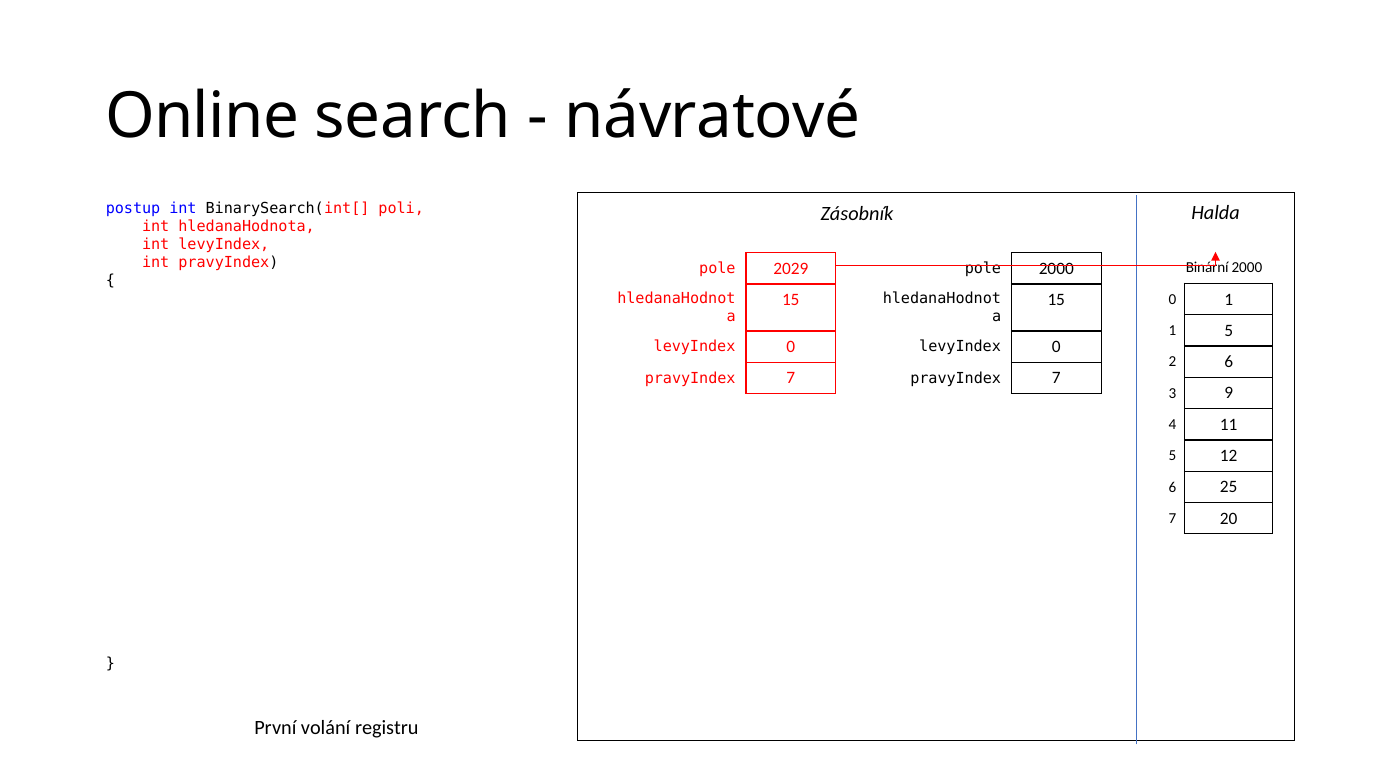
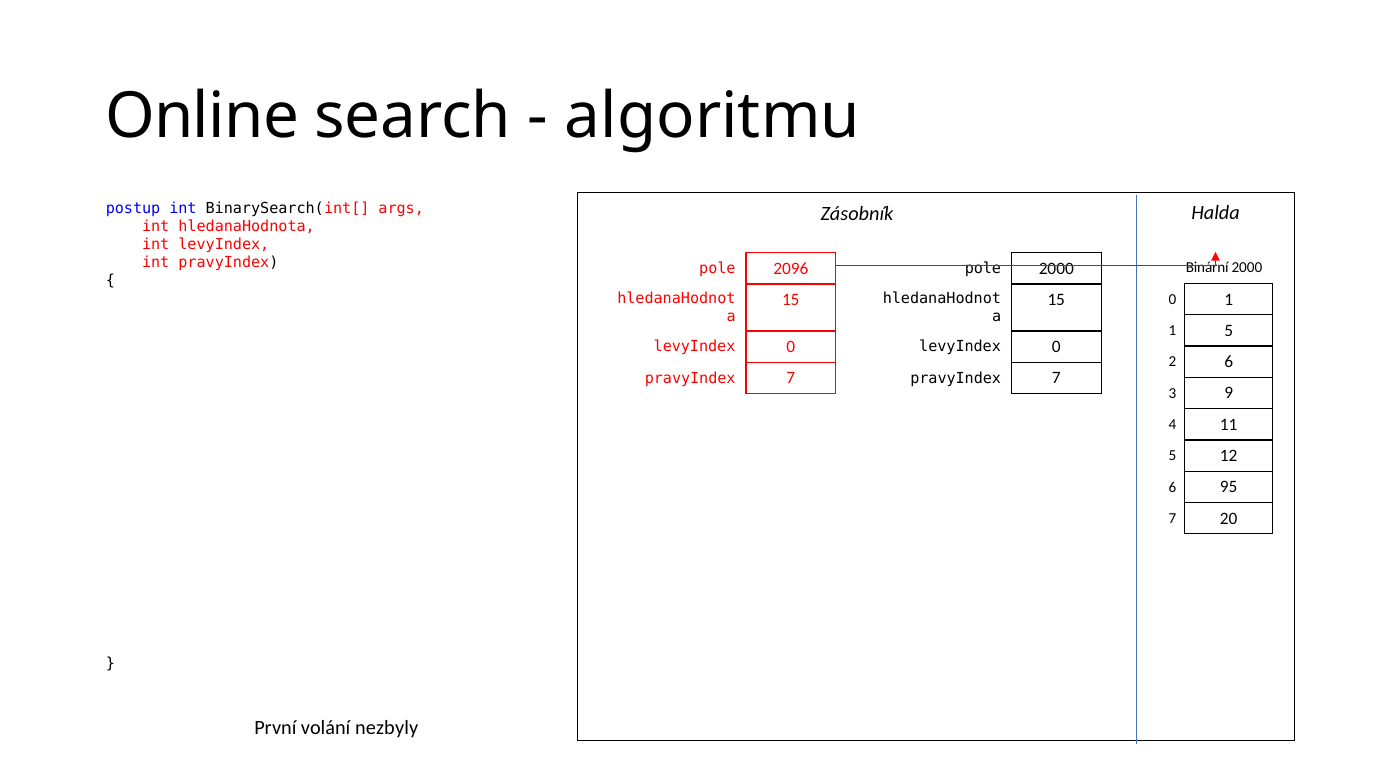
návratové: návratové -> algoritmu (712, 117)
poli: poli -> args (401, 208)
2029: 2029 -> 2096 (791, 269)
25: 25 -> 95 (1229, 487)
registru: registru -> nezbyly (387, 728)
